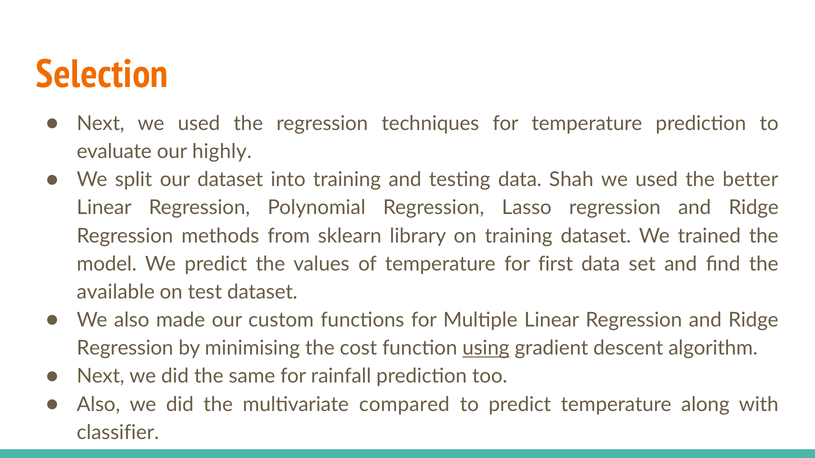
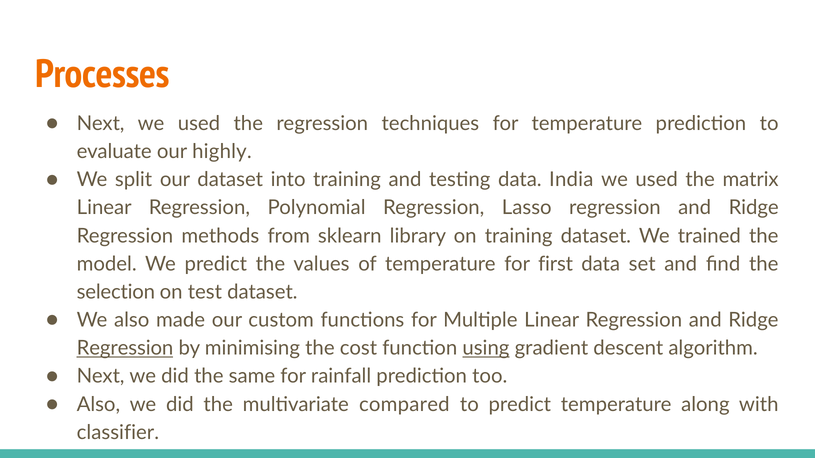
Selection: Selection -> Processes (102, 74)
Shah: Shah -> India (571, 180)
better: better -> matrix (751, 180)
available: available -> selection (116, 292)
Regression underline: none -> present (125, 348)
